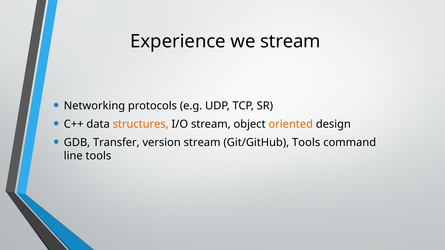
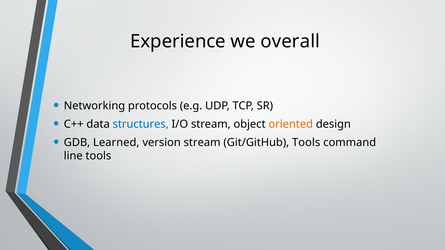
we stream: stream -> overall (290, 41)
structures colour: orange -> blue (141, 124)
Transfer: Transfer -> Learned (116, 143)
